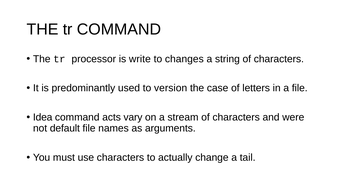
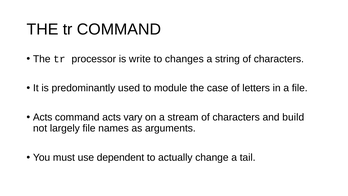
version: version -> module (171, 88)
Idea: Idea -> Acts (43, 117)
were: were -> build (293, 117)
default: default -> largely (65, 128)
use characters: characters -> dependent (121, 157)
